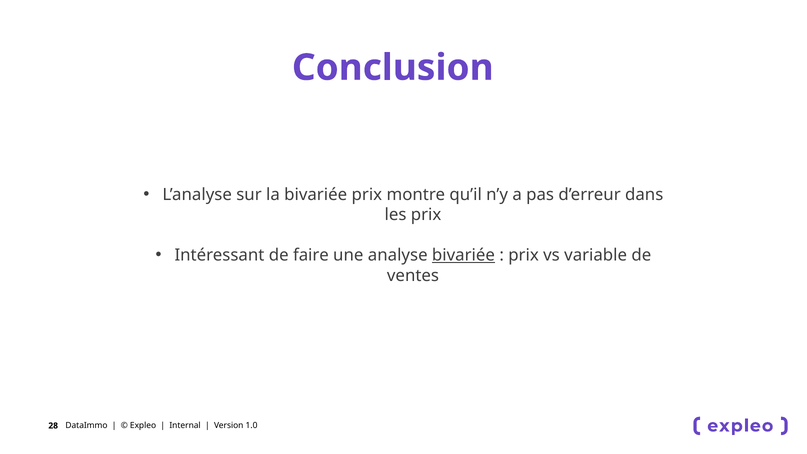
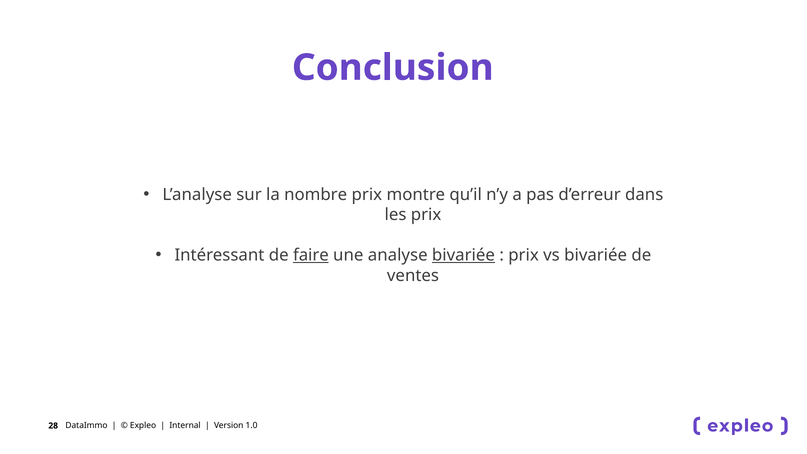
la bivariée: bivariée -> nombre (316, 195)
faire underline: none -> present (311, 255)
vs variable: variable -> bivariée (596, 255)
